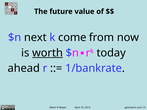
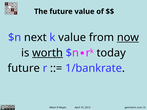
k come: come -> value (72, 38)
now underline: none -> present (128, 38)
ahead: ahead -> future (24, 68)
